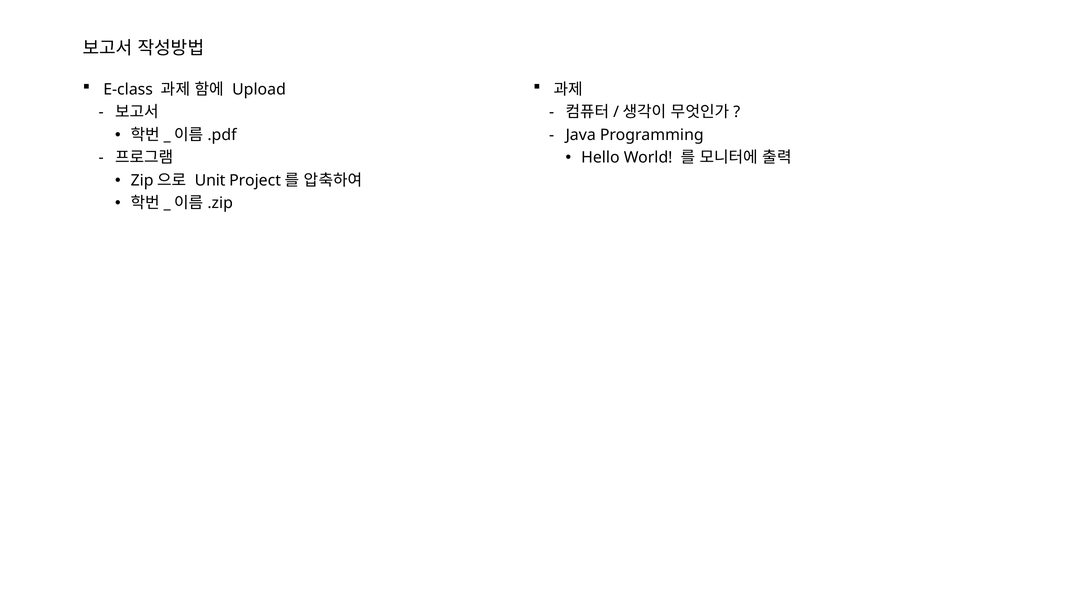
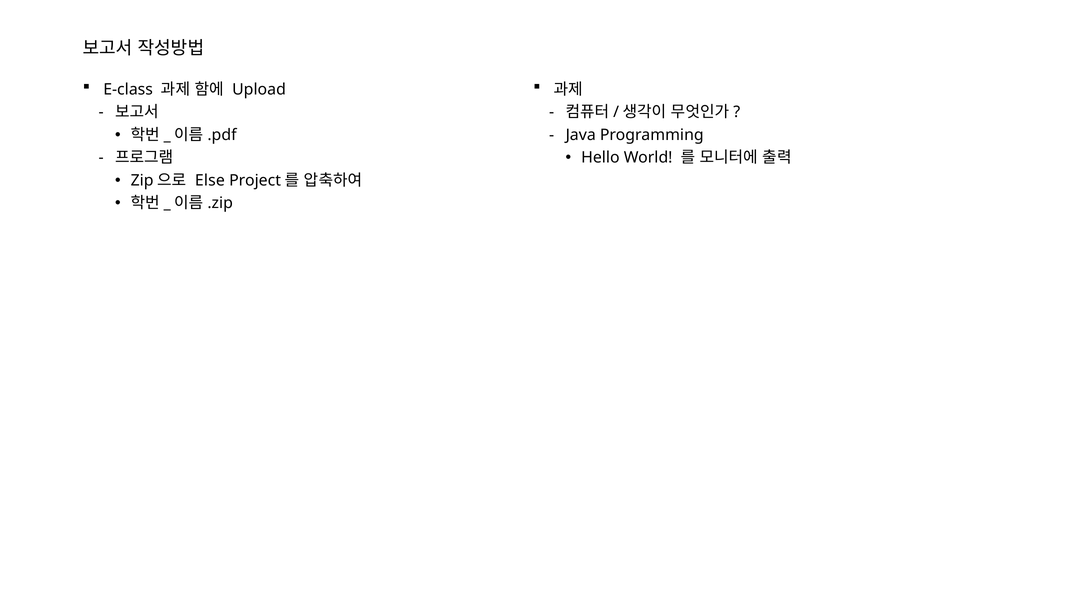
Unit: Unit -> Else (210, 181)
